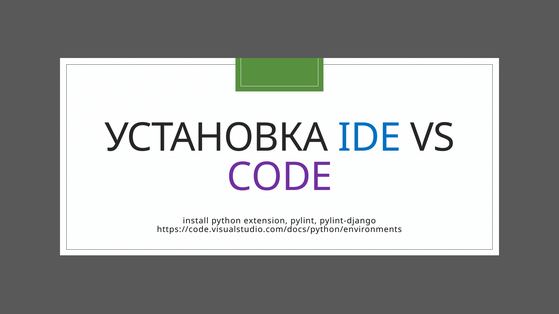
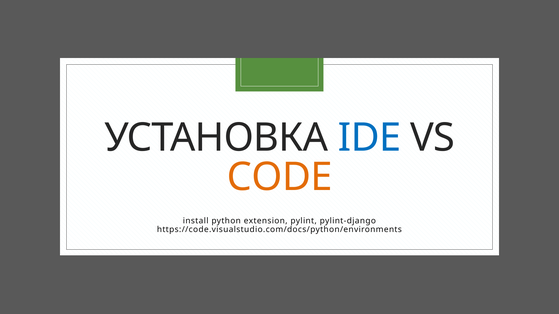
CODE colour: purple -> orange (280, 177)
